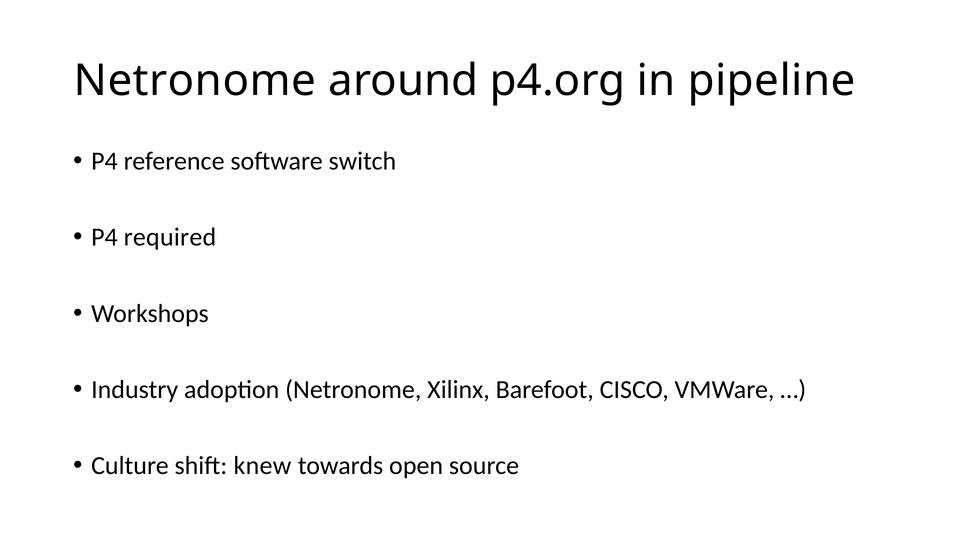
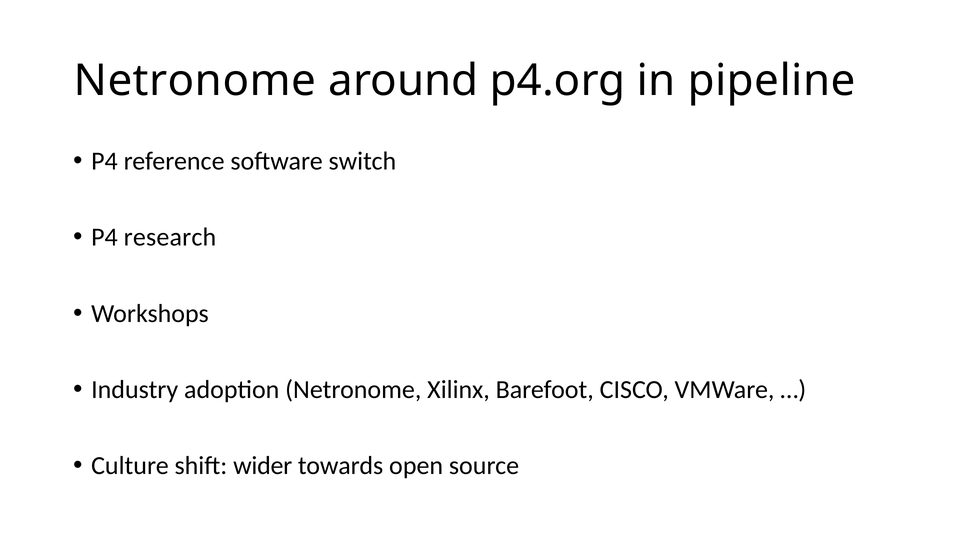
required: required -> research (170, 237)
knew: knew -> wider (263, 466)
